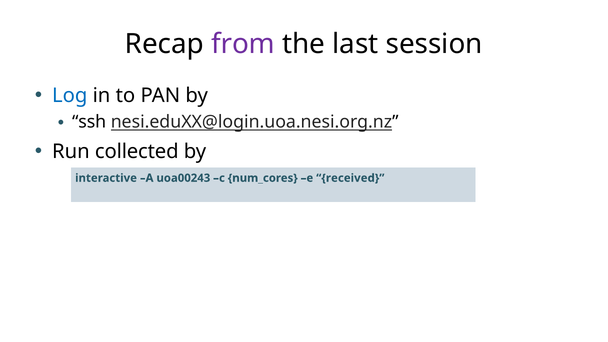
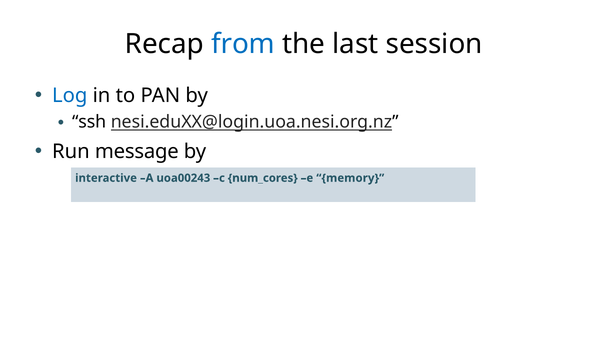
from colour: purple -> blue (243, 44)
collected: collected -> message (137, 152)
received: received -> memory (350, 178)
